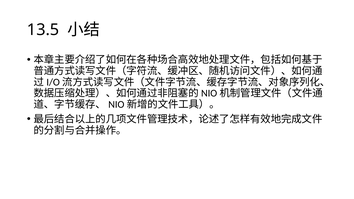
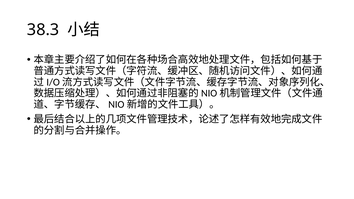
13.5: 13.5 -> 38.3 (43, 30)
